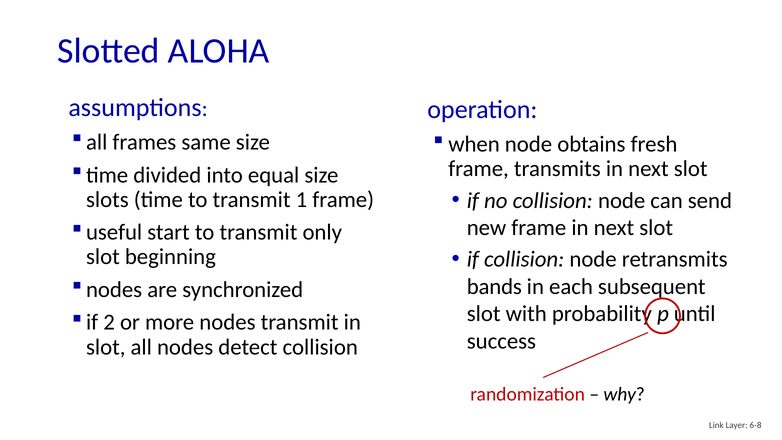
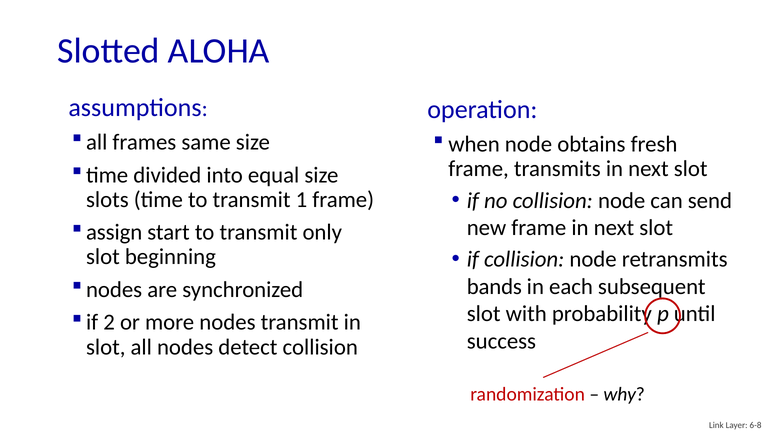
useful: useful -> assign (114, 232)
